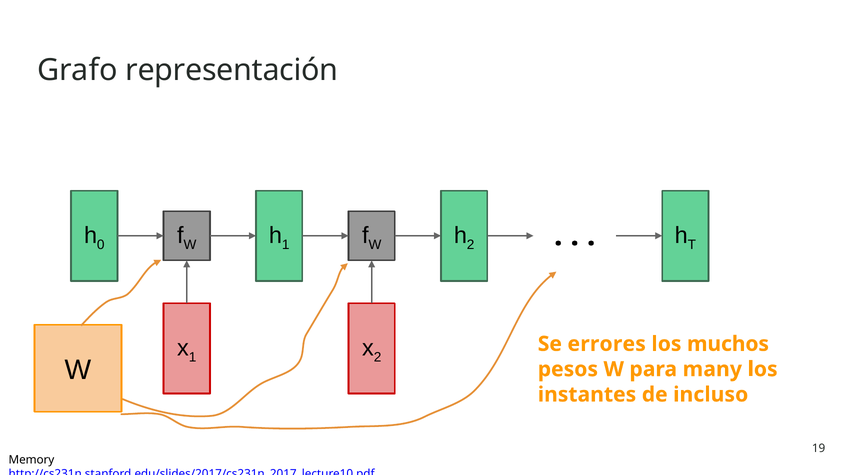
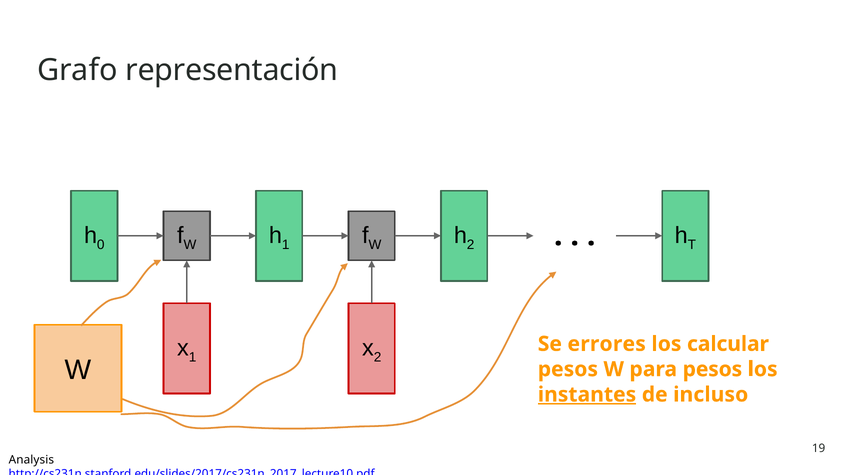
muchos: muchos -> calcular (728, 344)
para many: many -> pesos (712, 370)
instantes underline: none -> present (587, 395)
Memory: Memory -> Analysis (31, 460)
